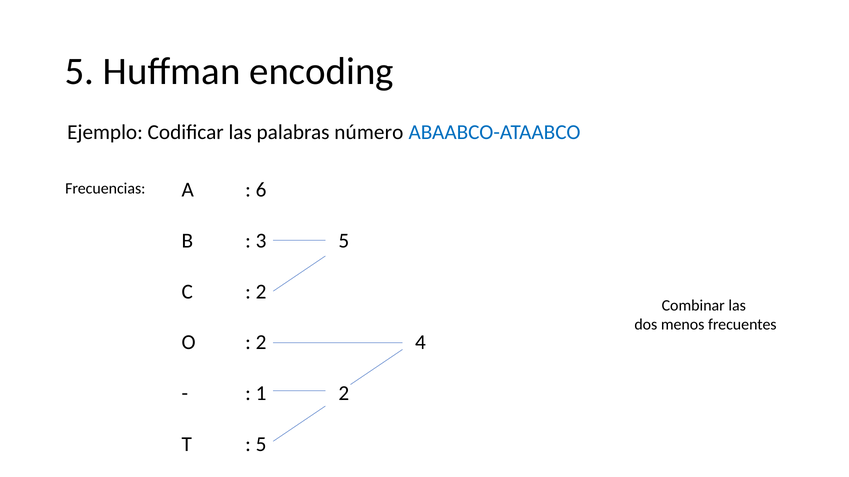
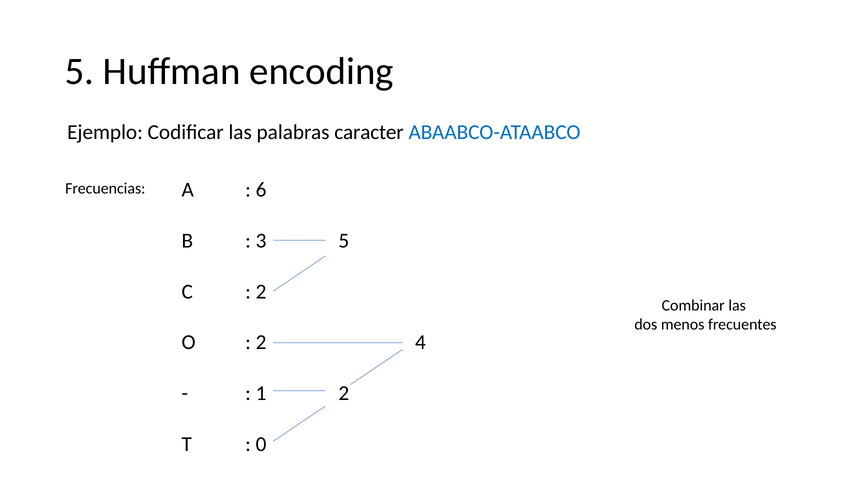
número: número -> caracter (369, 132)
5: 5 -> 0 (261, 445)
